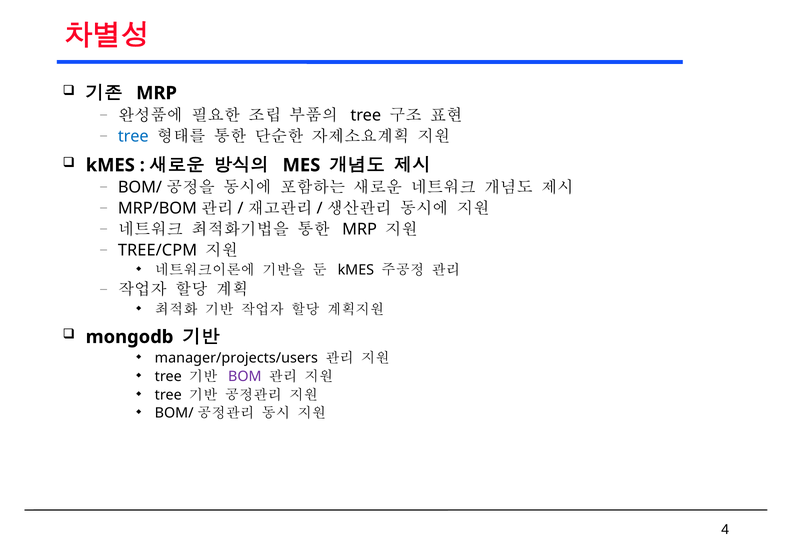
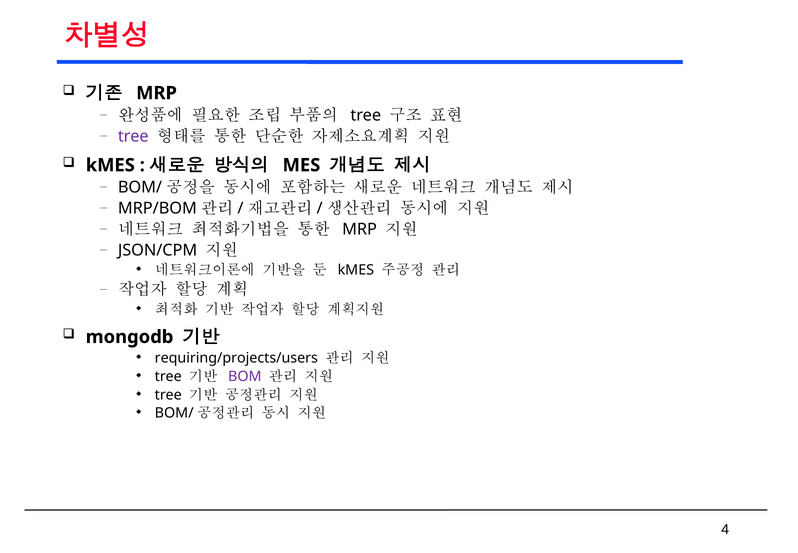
tree colour: blue -> purple (133, 136)
TREE/CPM: TREE/CPM -> JSON/CPM (158, 250)
manager/projects/users: manager/projects/users -> requiring/projects/users (236, 358)
